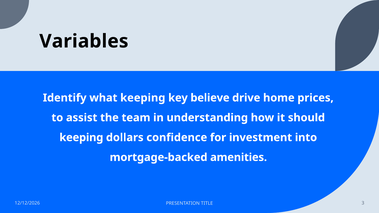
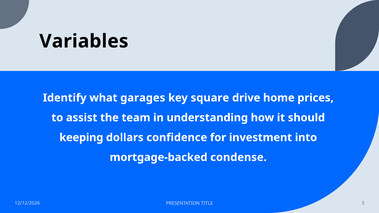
what keeping: keeping -> garages (143, 98)
believe: believe -> square (210, 98)
amenities: amenities -> condense (239, 157)
